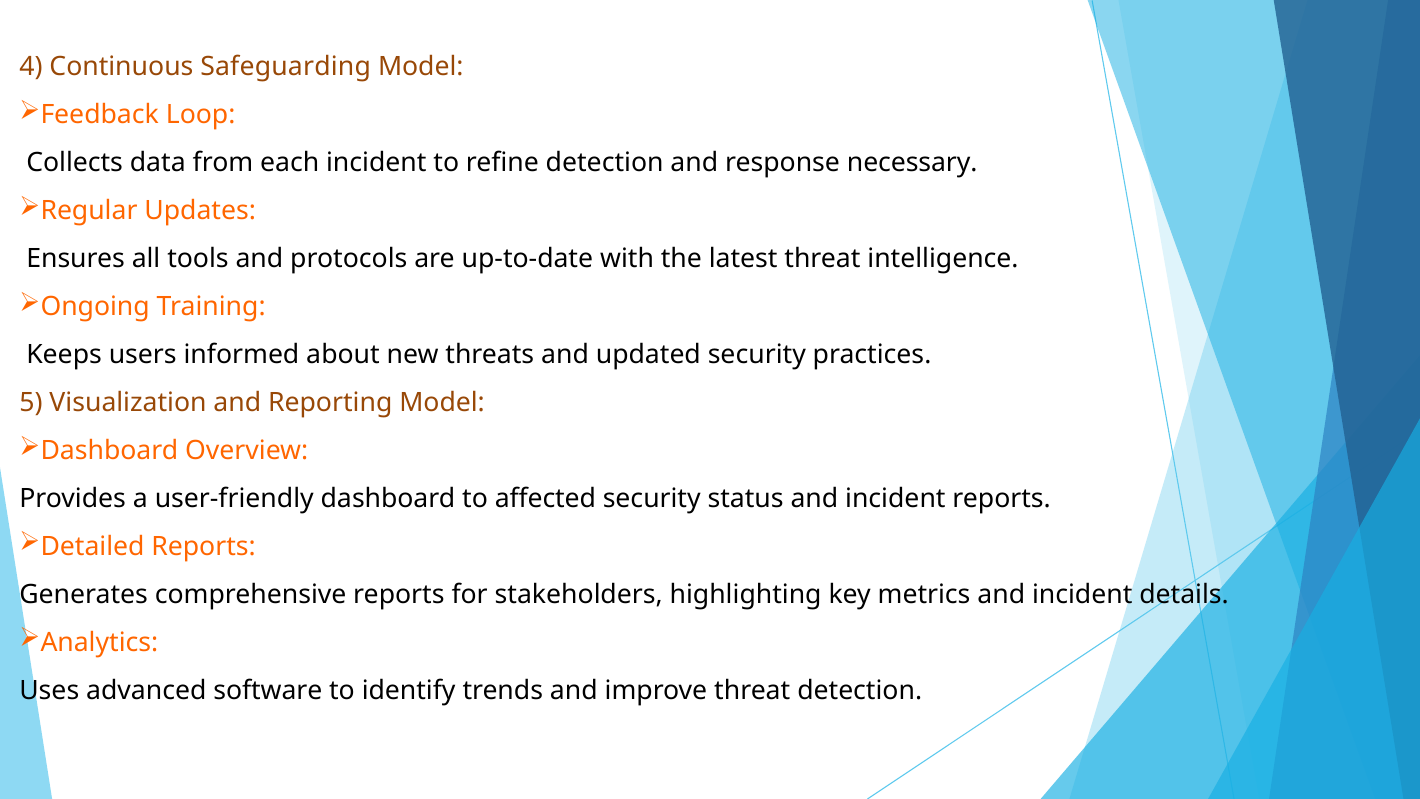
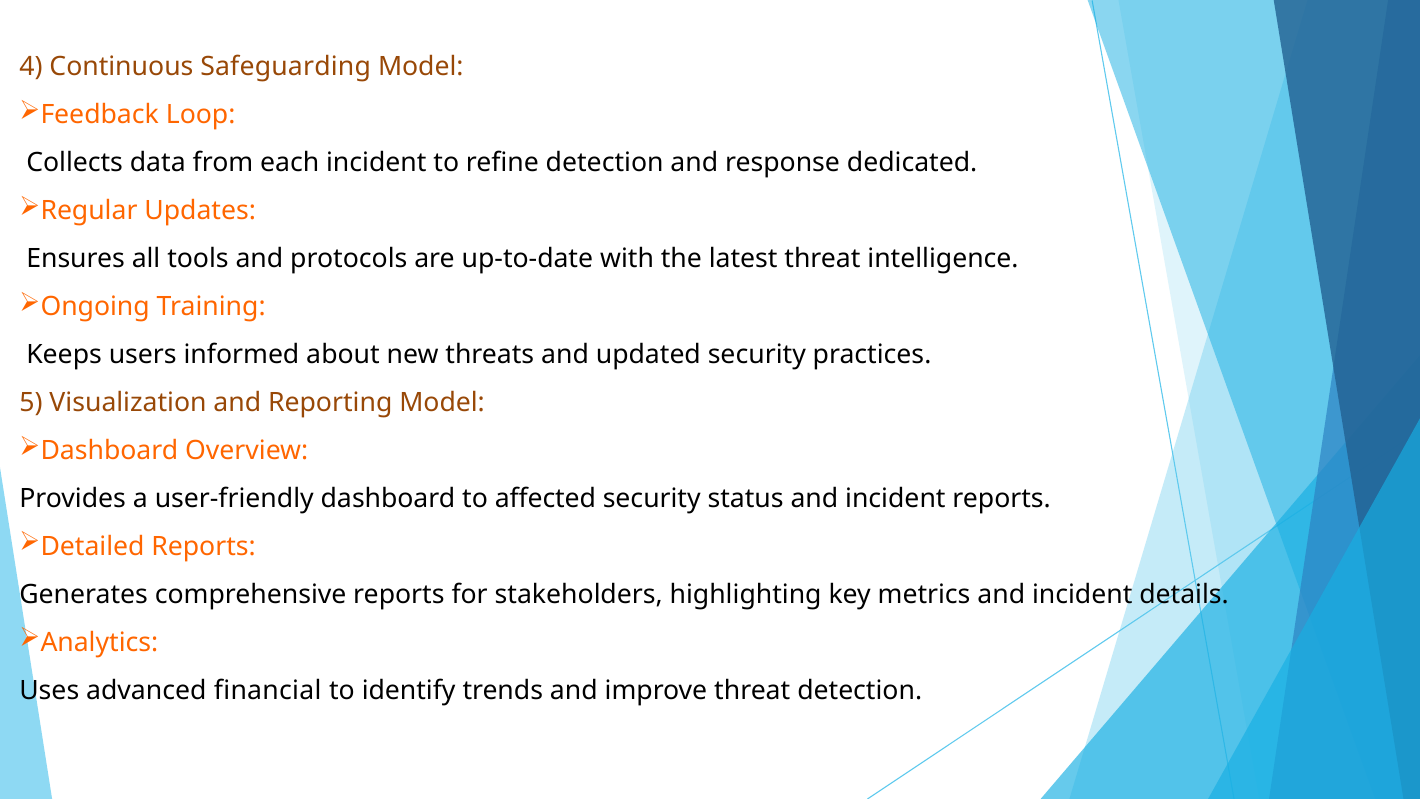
necessary: necessary -> dedicated (912, 163)
software: software -> financial (268, 690)
